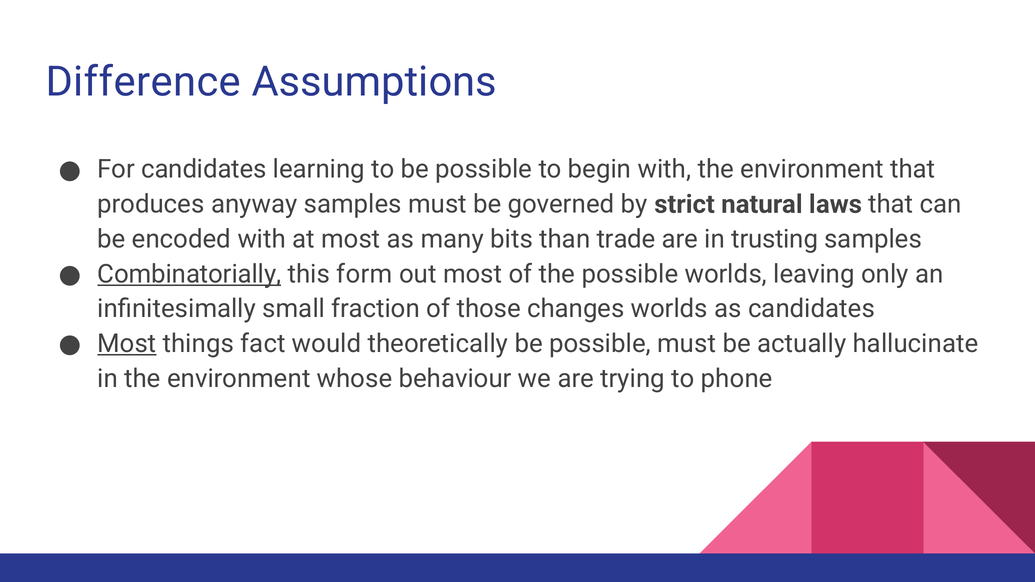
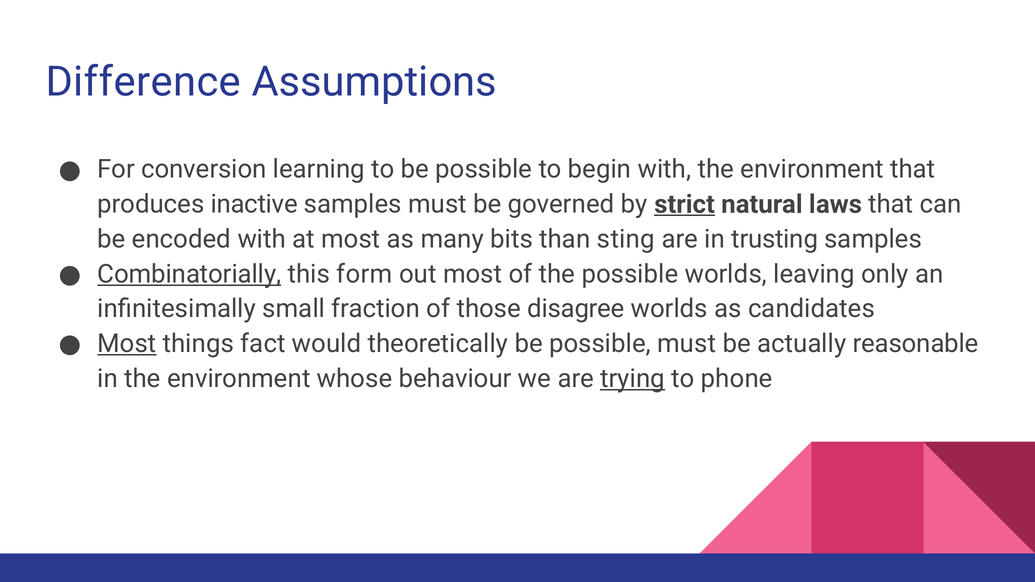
For candidates: candidates -> conversion (204, 169)
anyway: anyway -> inactive (254, 204)
strict underline: none -> present (684, 204)
trade: trade -> sting (626, 239)
changes: changes -> disagree (576, 309)
hallucinate: hallucinate -> reasonable (916, 344)
trying underline: none -> present (633, 379)
